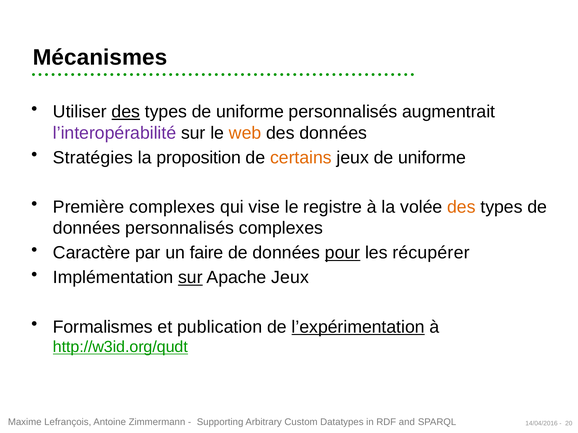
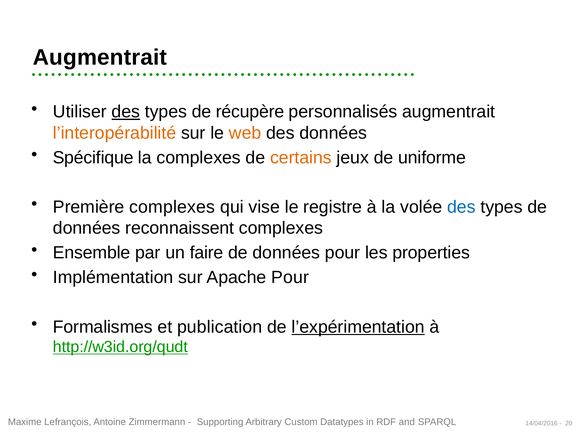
Mécanismes: Mécanismes -> Augmentrait (100, 57)
types de uniforme: uniforme -> récupère (250, 112)
l’interopérabilité colour: purple -> orange (115, 133)
Stratégies: Stratégies -> Spécifique (93, 158)
la proposition: proposition -> complexes (199, 158)
des colour: orange -> blue (461, 207)
données personnalisés: personnalisés -> reconnaissent (180, 228)
Caractère: Caractère -> Ensemble (92, 253)
pour underline: present -> none (343, 253)
récupérer: récupérer -> properties (431, 253)
sur underline: present -> none (190, 278)
Apache Jeux: Jeux -> Pour (290, 278)
